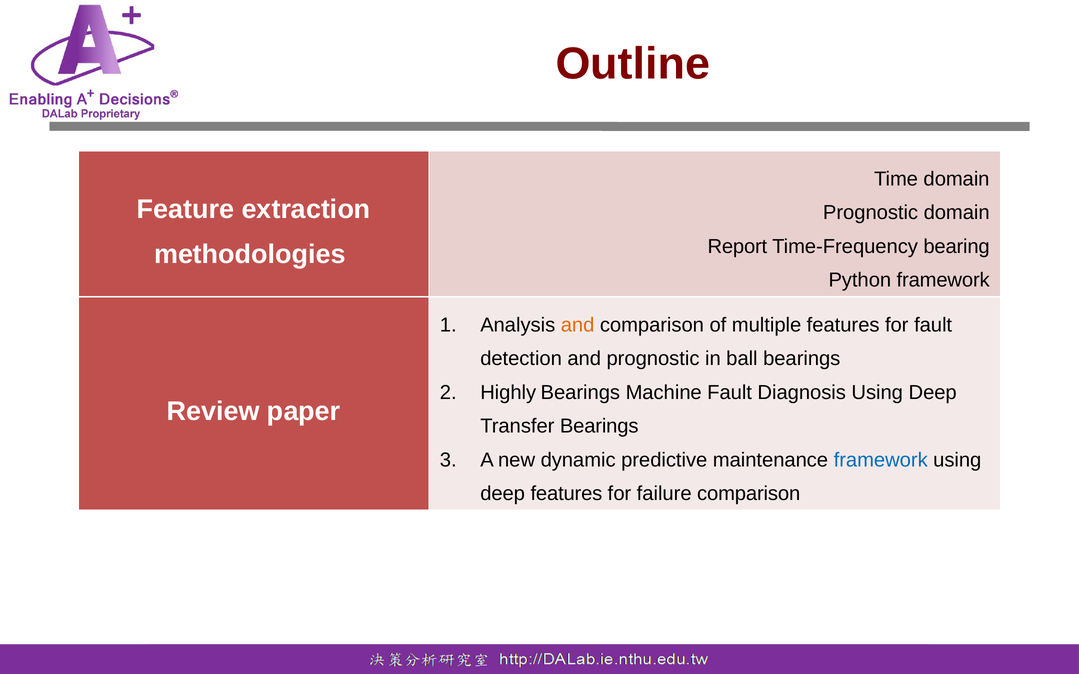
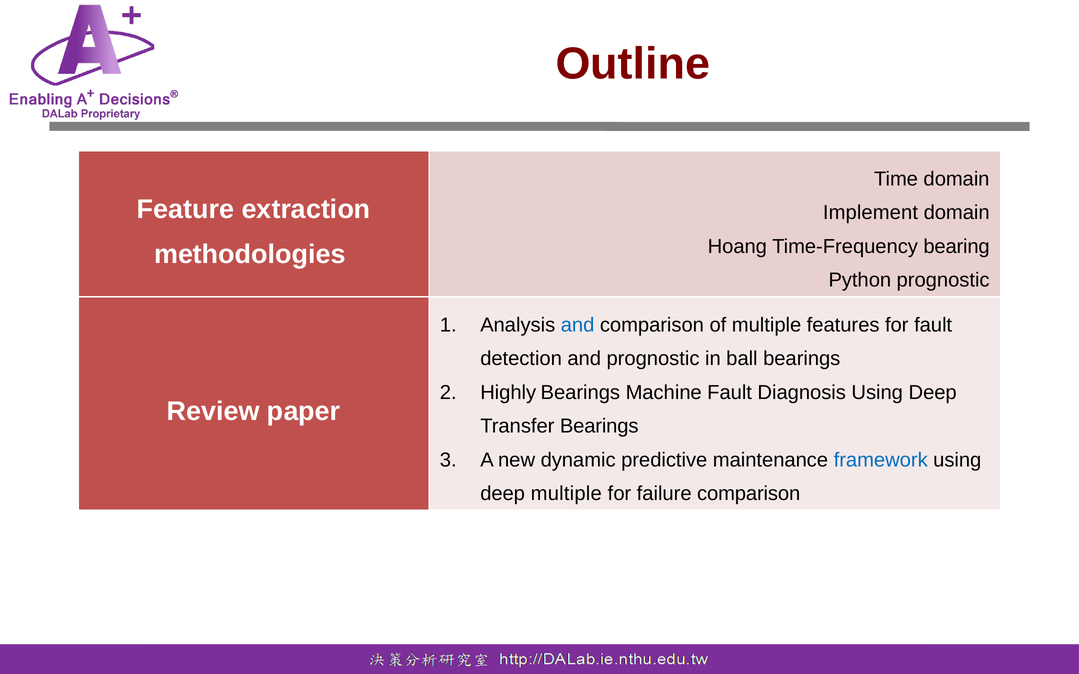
Prognostic: Prognostic -> Implement (870, 213)
Report: Report -> Hoang (737, 247)
Python framework: framework -> prognostic (943, 280)
and colour: orange -> blue (578, 325)
deep features: features -> multiple (566, 494)
